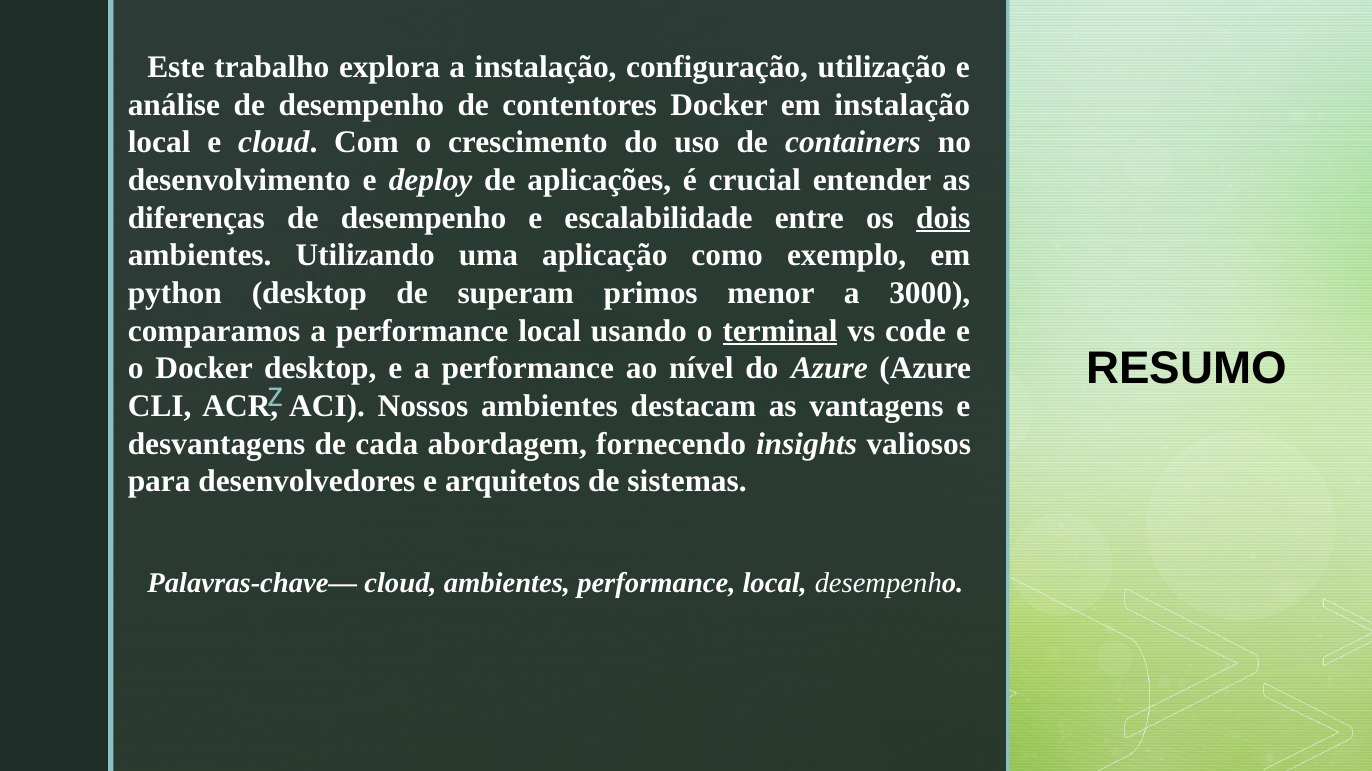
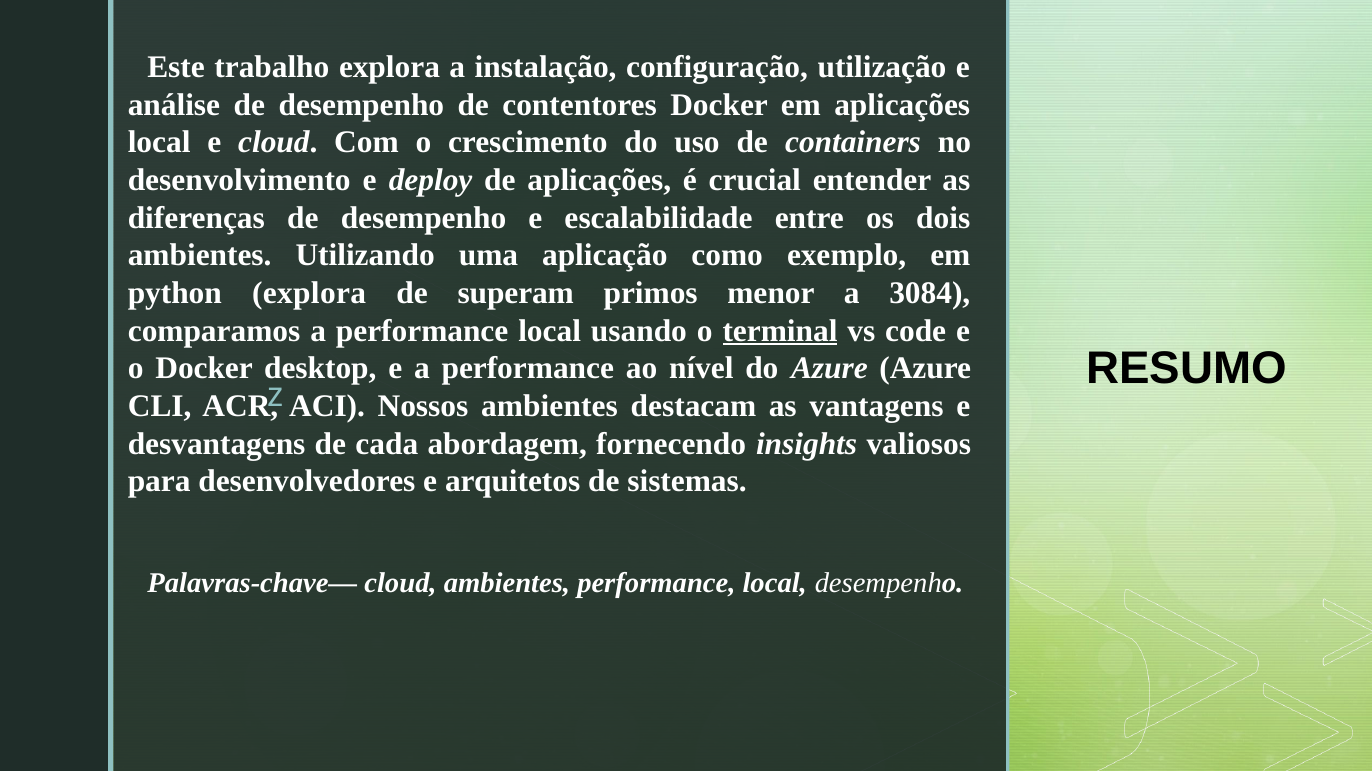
em instalação: instalação -> aplicações (902, 105)
dois underline: present -> none (943, 218)
python desktop: desktop -> explora (309, 293)
3000: 3000 -> 3084 (930, 293)
